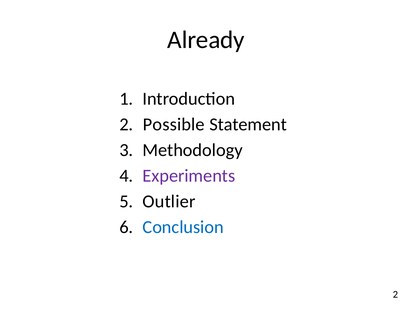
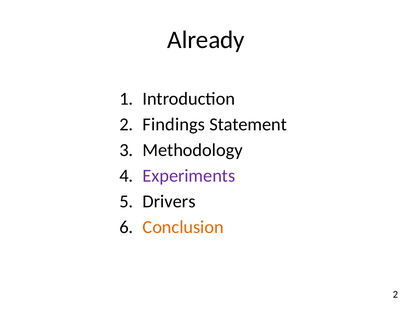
Possible: Possible -> Findings (174, 124)
Outlier: Outlier -> Drivers (169, 201)
Conclusion colour: blue -> orange (183, 227)
